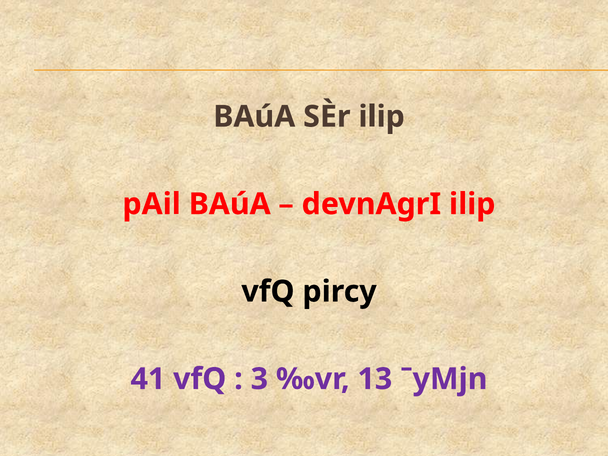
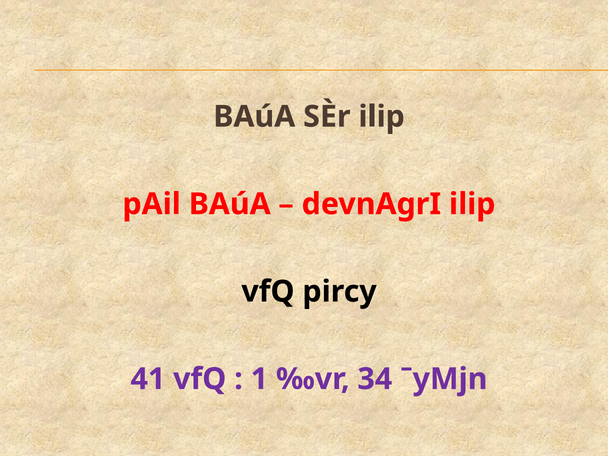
3: 3 -> 1 (259, 379)
13: 13 -> 34 (375, 379)
